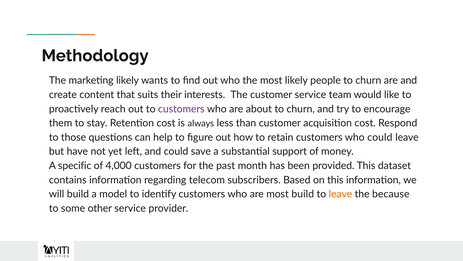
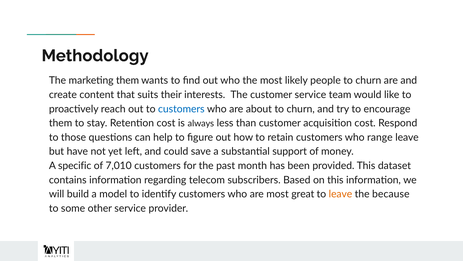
marketing likely: likely -> them (128, 80)
customers colour: purple -> blue (181, 109)
who could: could -> range (380, 137)
4,000: 4,000 -> 7,010 (119, 165)
most build: build -> great (303, 194)
